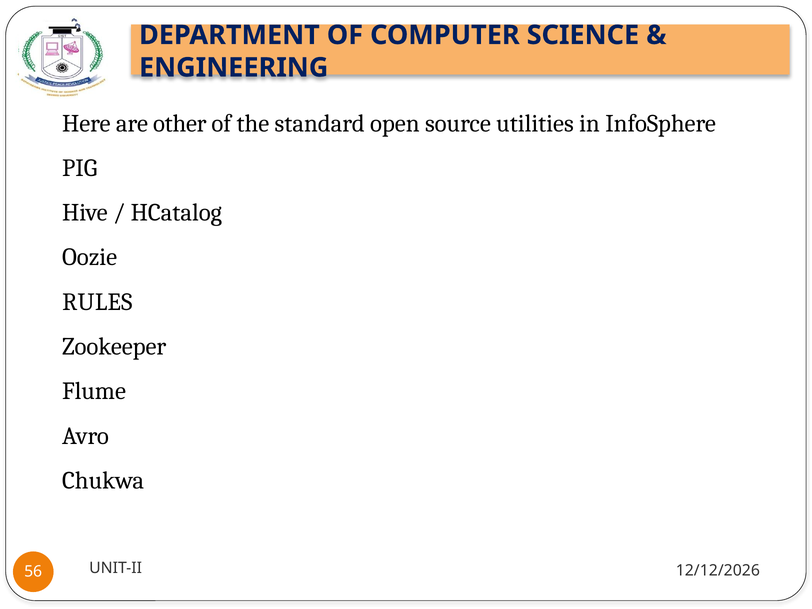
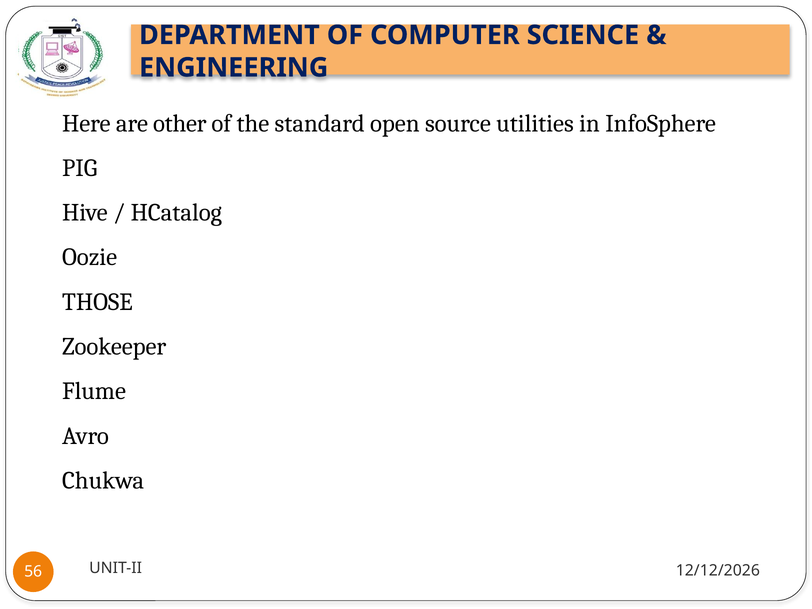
RULES: RULES -> THOSE (97, 302)
